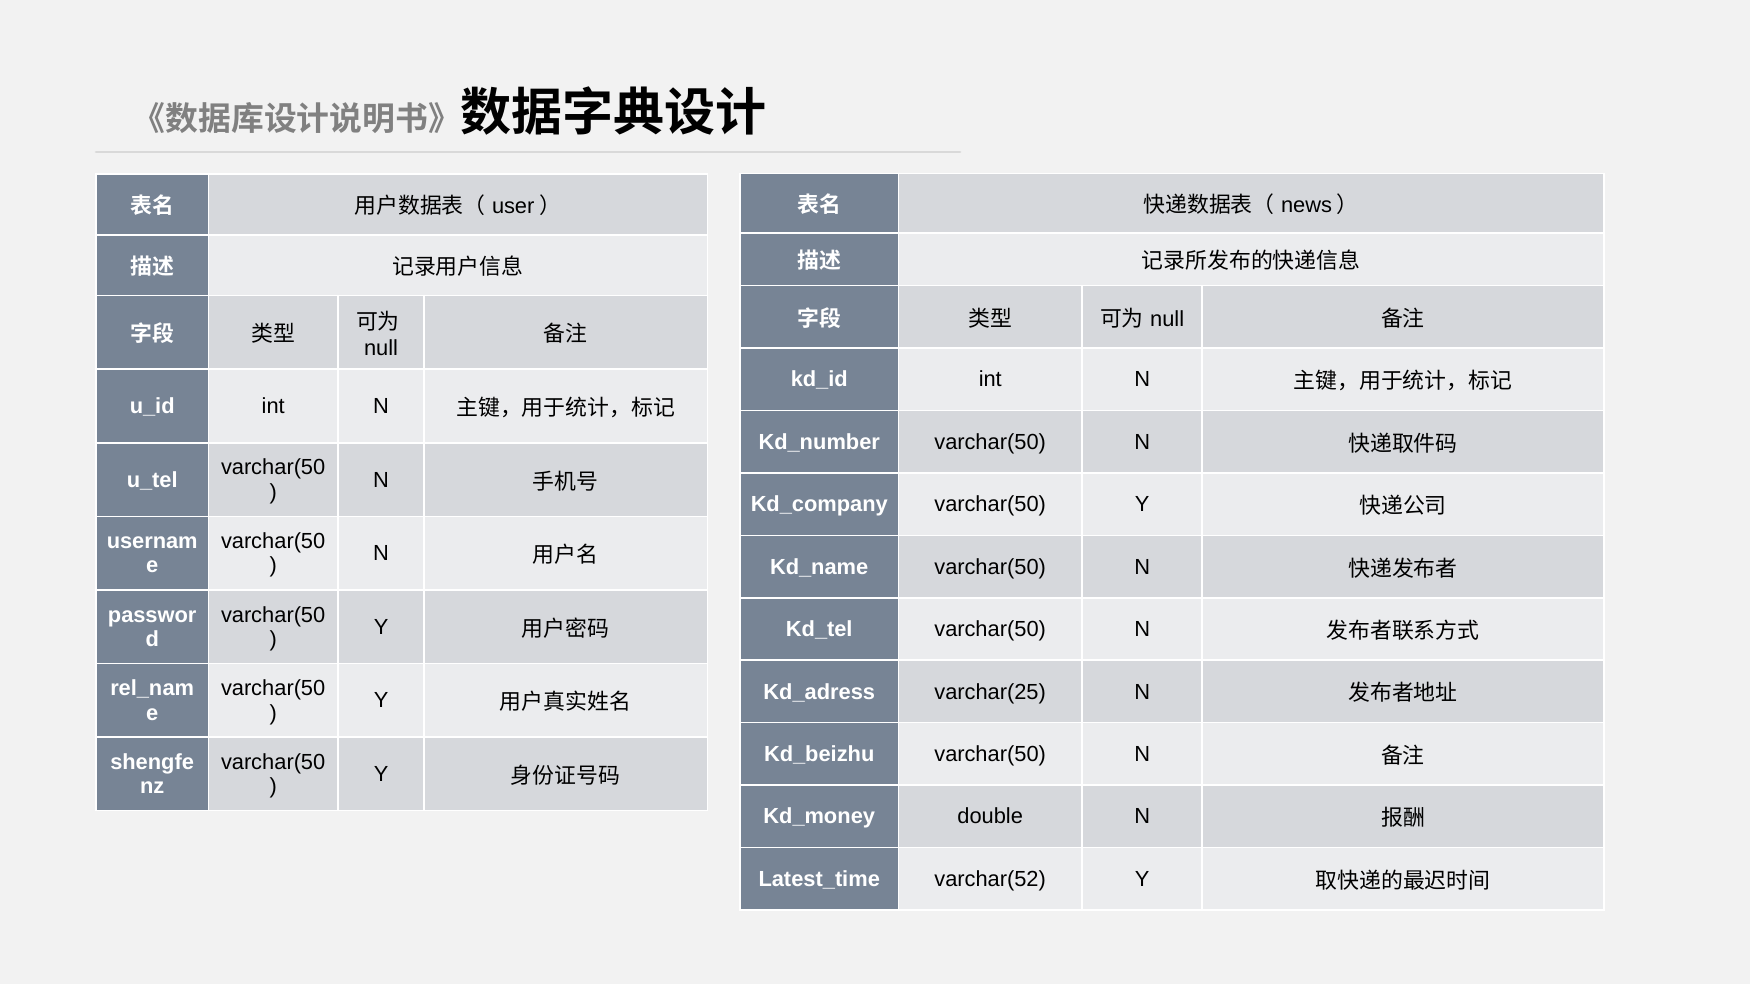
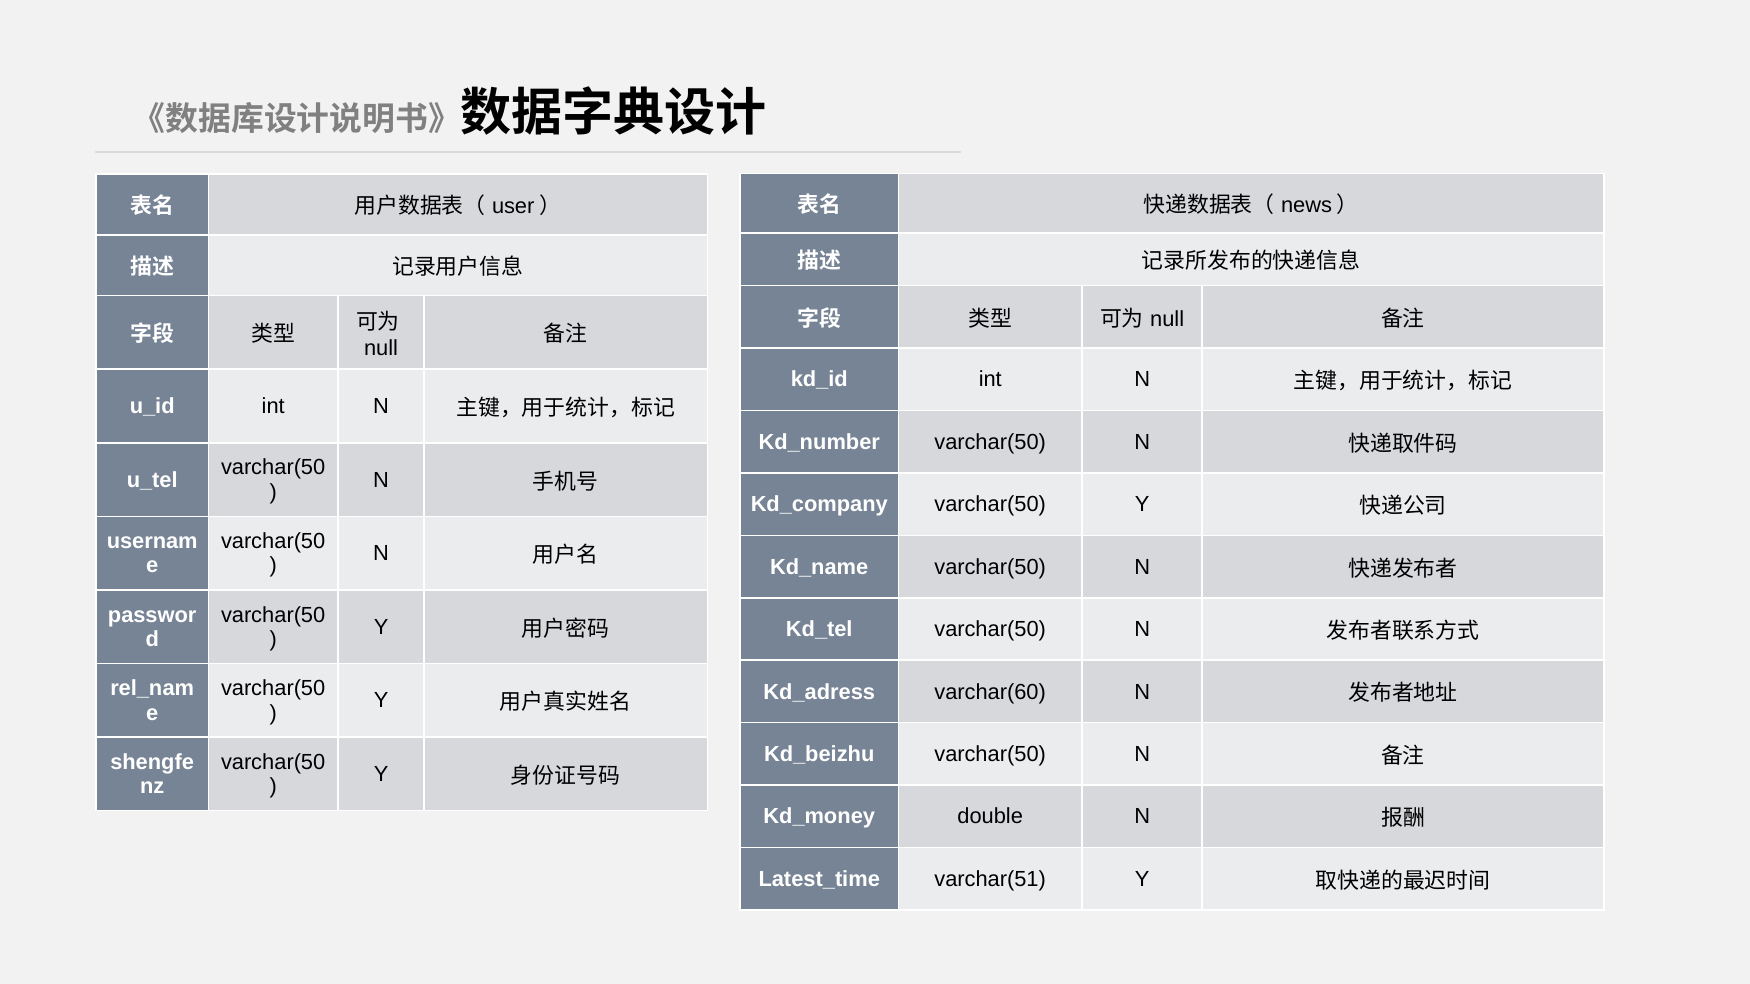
varchar(25: varchar(25 -> varchar(60 (990, 692)
varchar(52: varchar(52 -> varchar(51 (990, 880)
